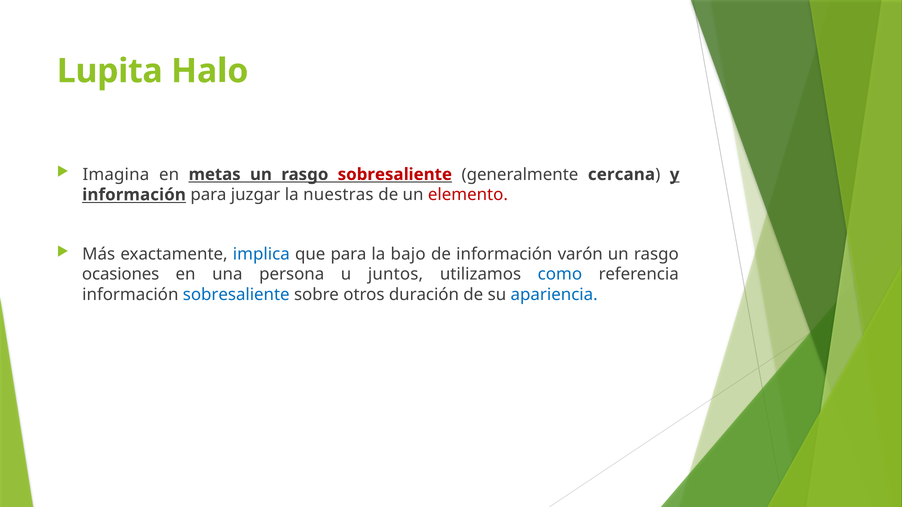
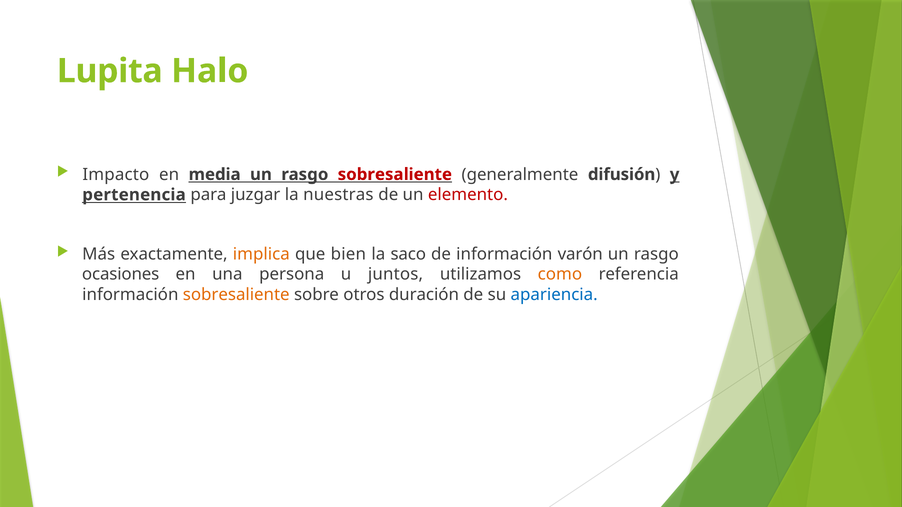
Imagina: Imagina -> Impacto (116, 175)
metas: metas -> media (215, 175)
cercana: cercana -> difusión (622, 175)
información: información -> pertenencia (134, 195)
implica colour: blue -> orange (261, 254)
que para: para -> bien (348, 254)
bajo: bajo -> saco (408, 254)
como colour: blue -> orange (560, 275)
sobresaliente colour: blue -> orange (236, 295)
